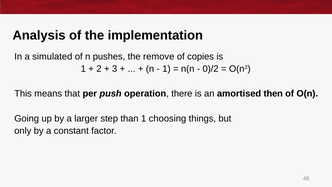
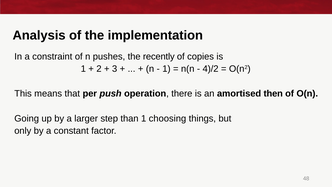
simulated: simulated -> constraint (52, 56)
remove: remove -> recently (159, 56)
0)/2: 0)/2 -> 4)/2 (211, 69)
